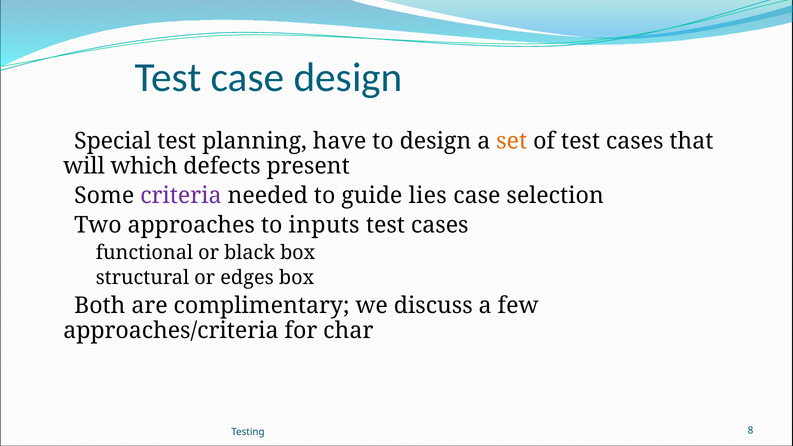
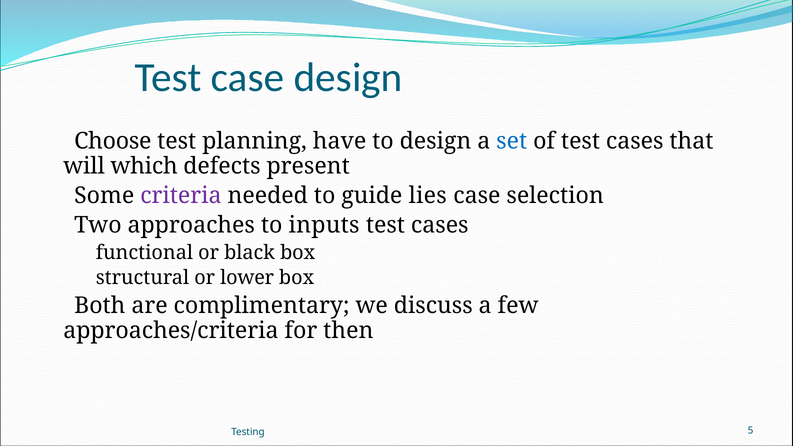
Special: Special -> Choose (113, 141)
set colour: orange -> blue (512, 141)
edges: edges -> lower (247, 278)
char: char -> then (348, 331)
8: 8 -> 5 (751, 430)
